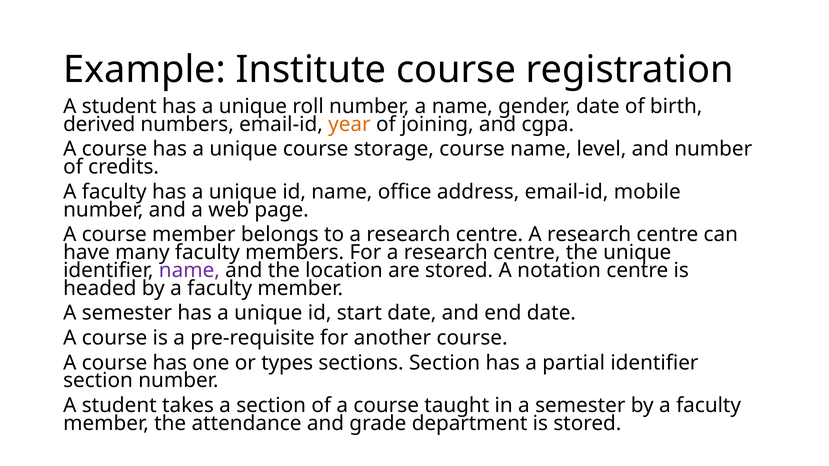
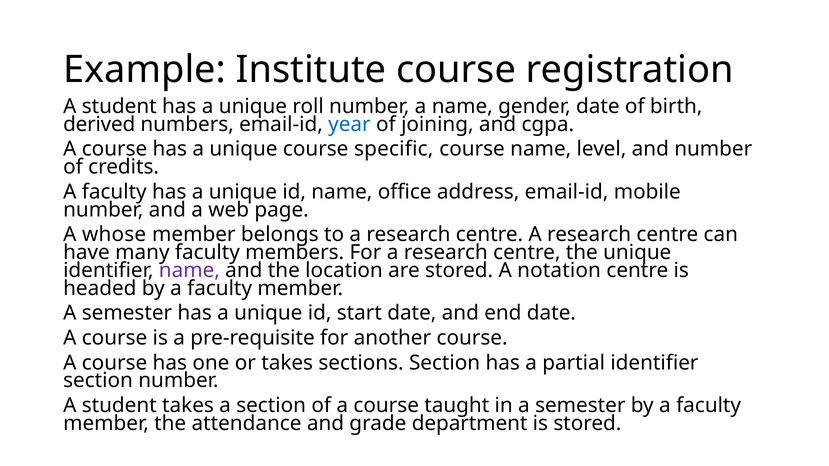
year colour: orange -> blue (349, 124)
storage: storage -> specific (394, 149)
course: course -> whose (114, 235)
or types: types -> takes (287, 363)
